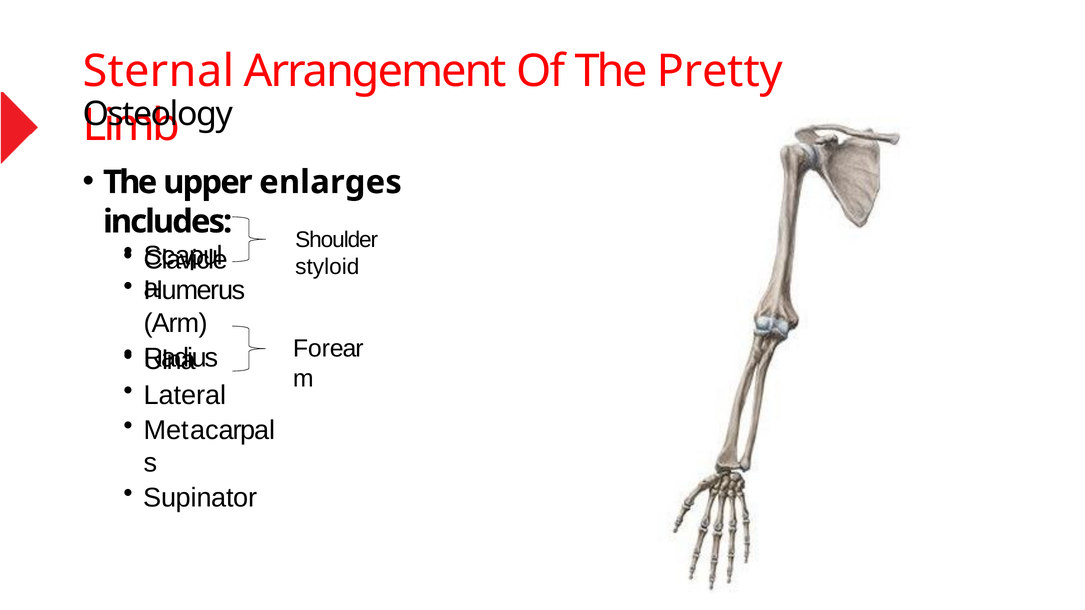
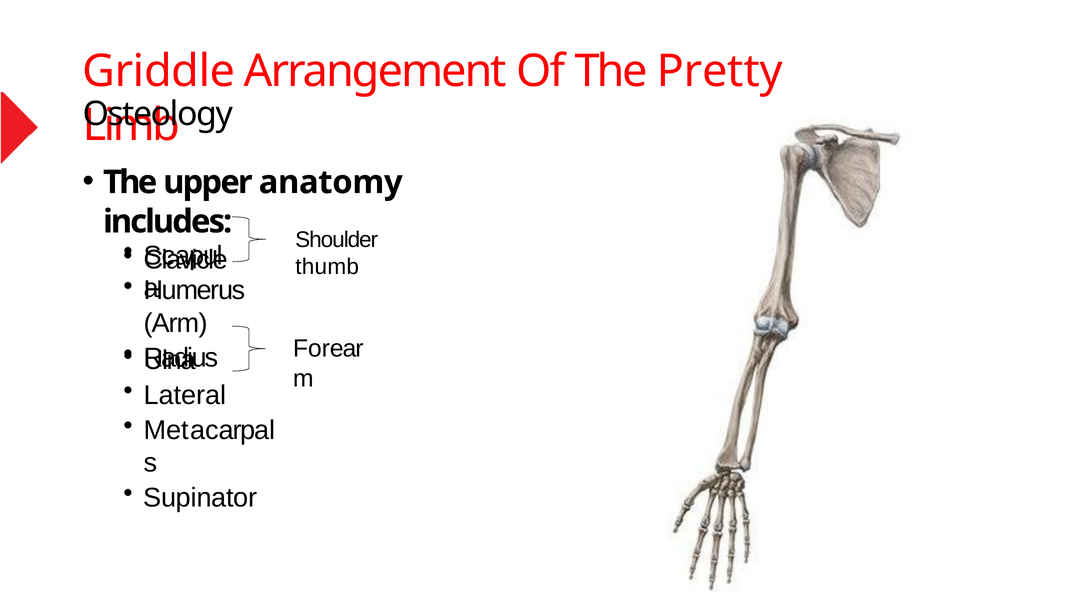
Sternal: Sternal -> Griddle (159, 71)
enlarges: enlarges -> anatomy (331, 182)
styloid: styloid -> thumb (327, 267)
